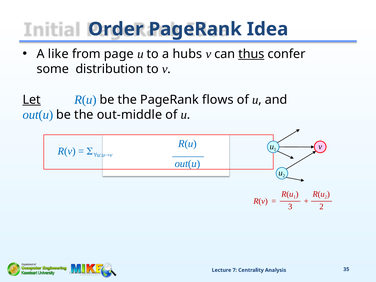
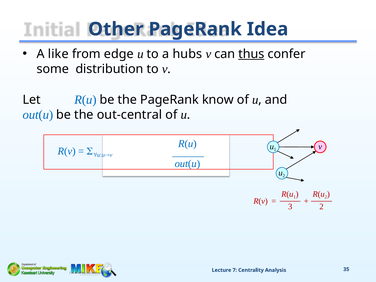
Order: Order -> Other (116, 29)
page: page -> edge (119, 54)
Let underline: present -> none (32, 100)
flows: flows -> know (218, 100)
out-middle: out-middle -> out-central (129, 115)
